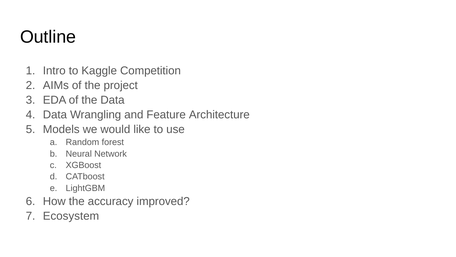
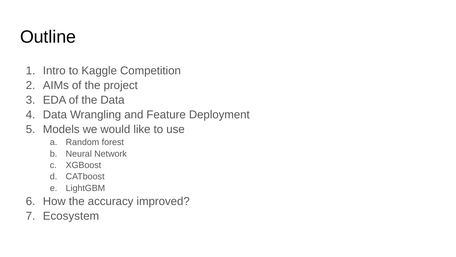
Architecture: Architecture -> Deployment (219, 115)
